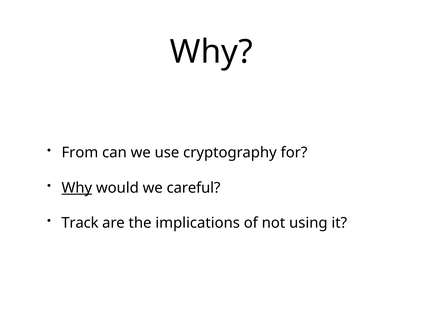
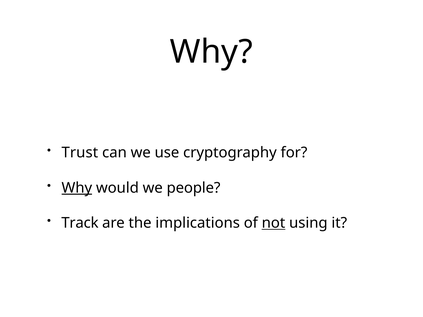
From: From -> Trust (80, 153)
careful: careful -> people (194, 188)
not underline: none -> present (273, 223)
